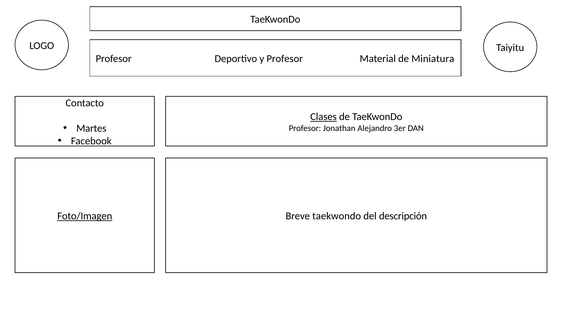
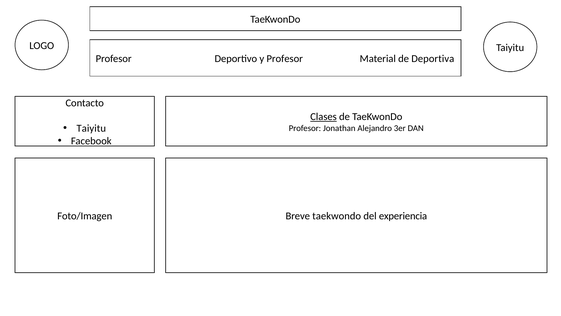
Miniatura: Miniatura -> Deportiva (433, 59)
Martes: Martes -> Taiyitu (91, 128)
Foto/Imagen underline: present -> none (85, 216)
descripción: descripción -> experiencia (403, 216)
